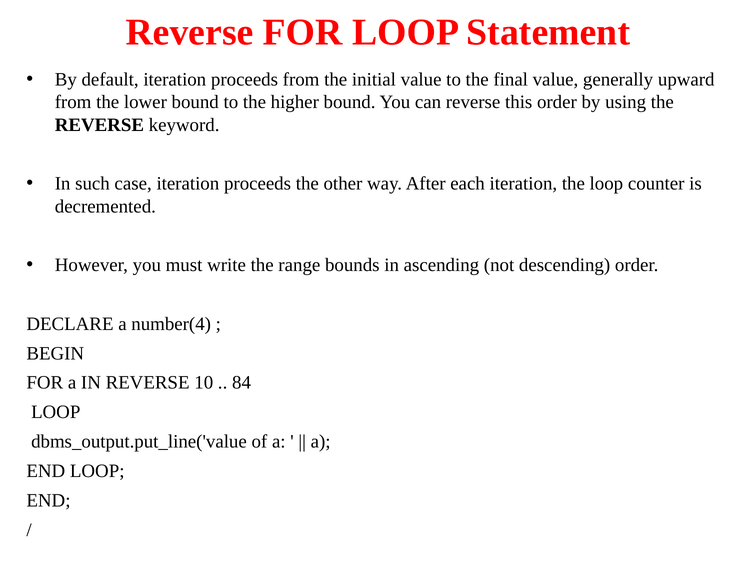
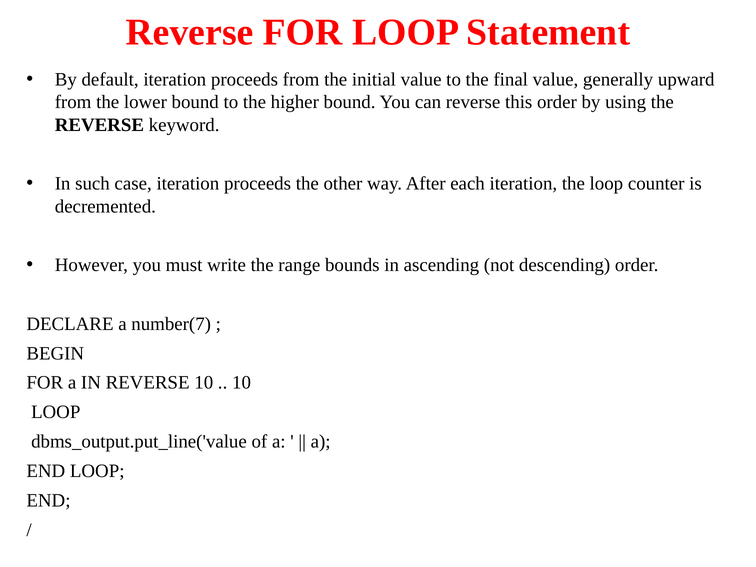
number(4: number(4 -> number(7 (171, 324)
84: 84 -> 10 (242, 383)
